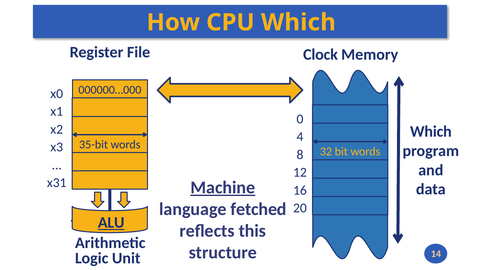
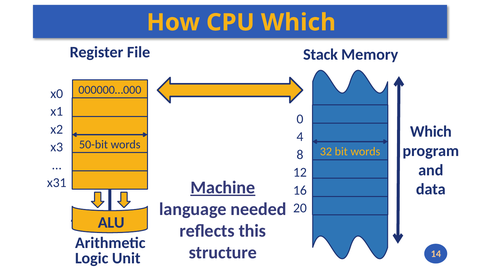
Clock: Clock -> Stack (320, 55)
35-bit: 35-bit -> 50-bit (94, 145)
fetched: fetched -> needed (259, 209)
ALU underline: present -> none (111, 223)
